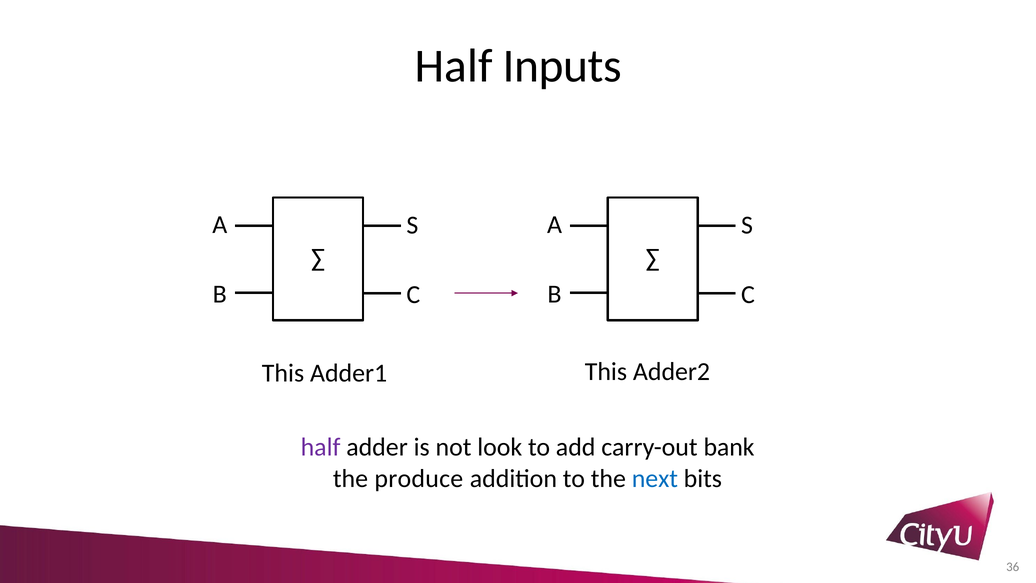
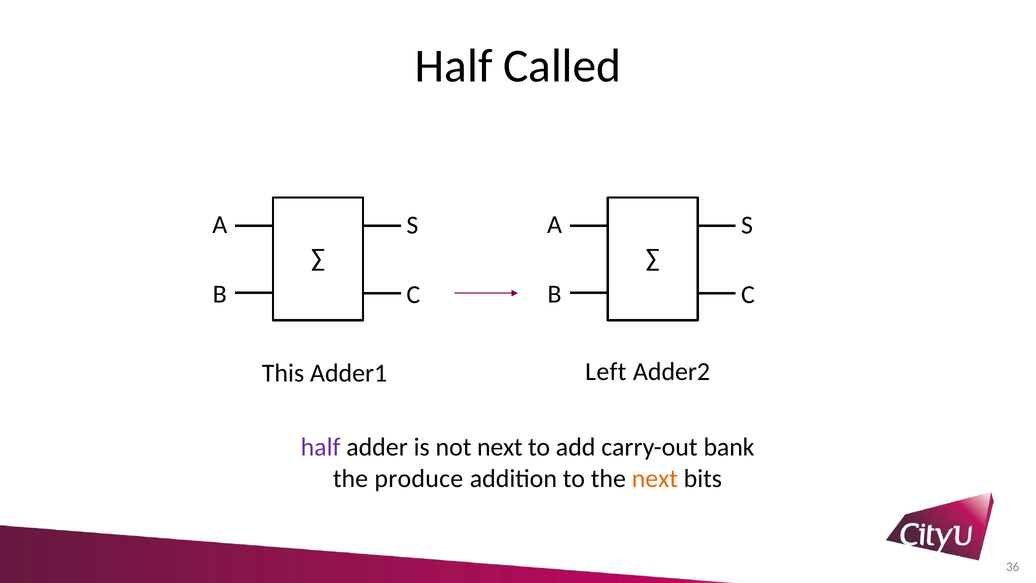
Inputs: Inputs -> Called (562, 66)
Adder1 This: This -> Left (606, 371)
not look: look -> next (500, 447)
next colour: blue -> orange (655, 478)
